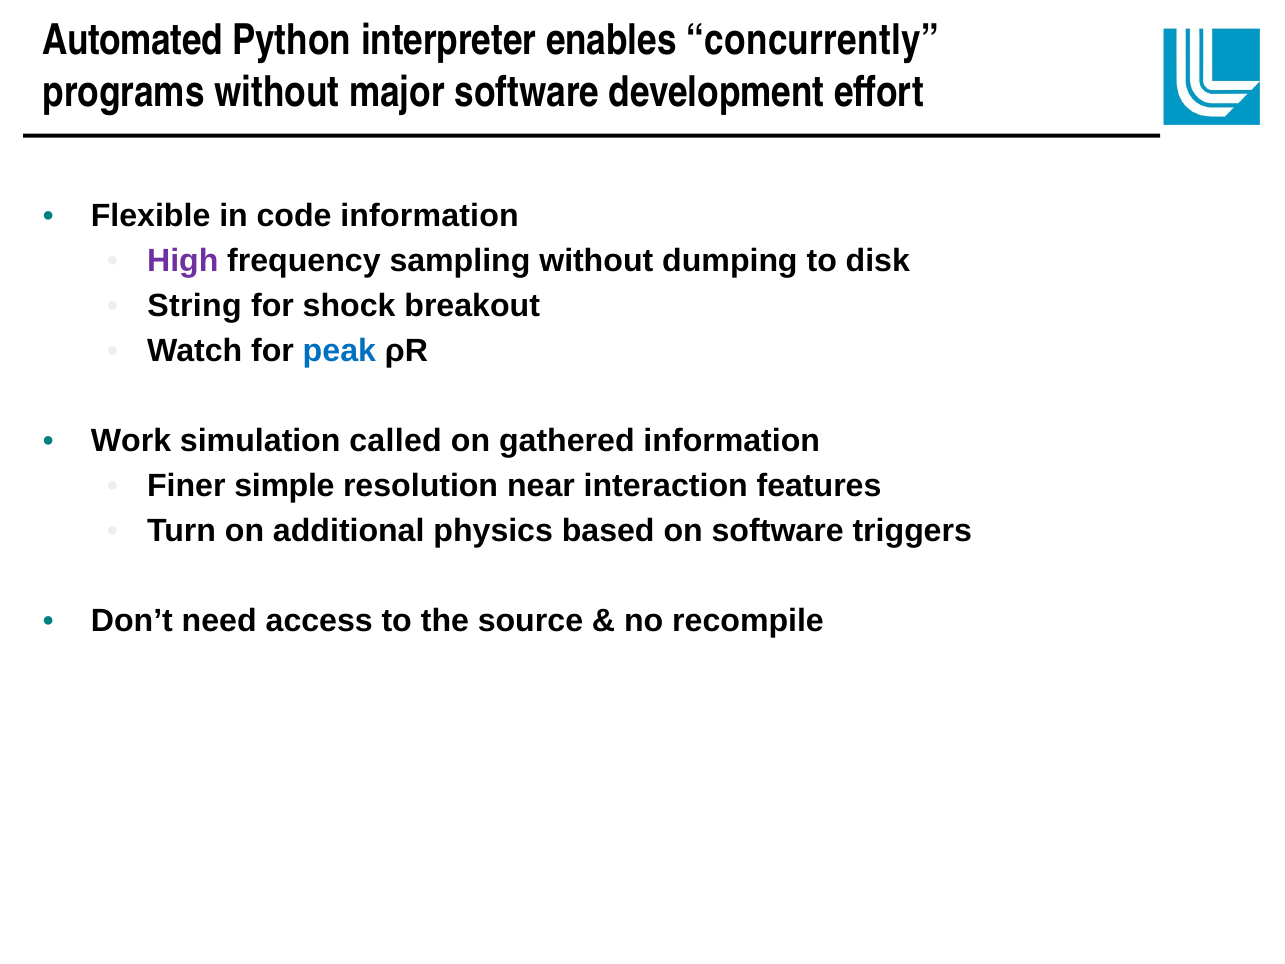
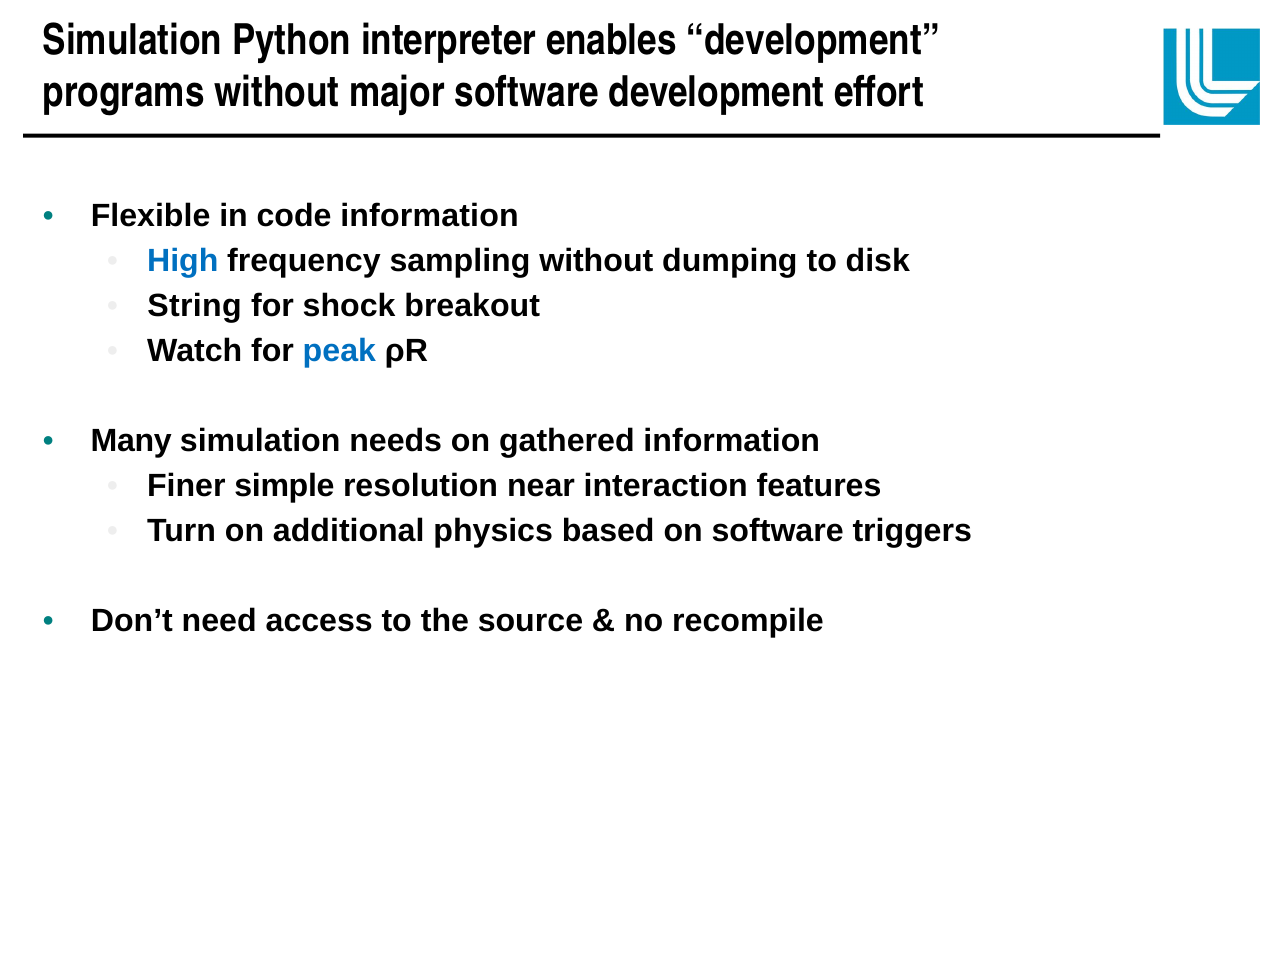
Automated: Automated -> Simulation (133, 41)
enables concurrently: concurrently -> development (813, 41)
High colour: purple -> blue (183, 261)
Work: Work -> Many (131, 441)
called: called -> needs (396, 441)
